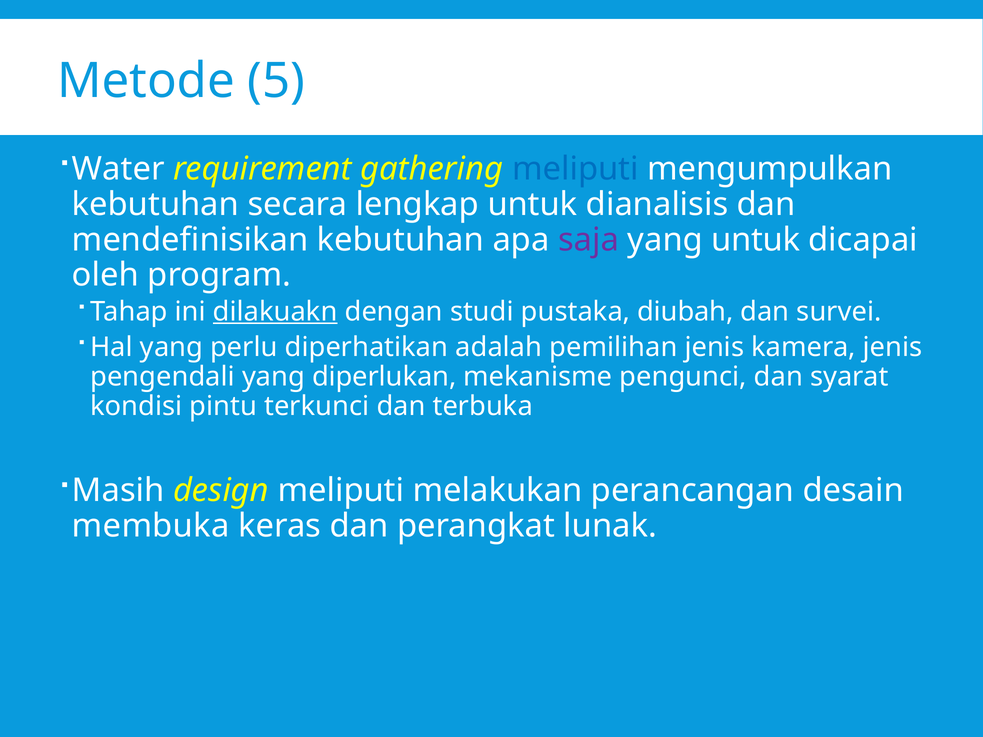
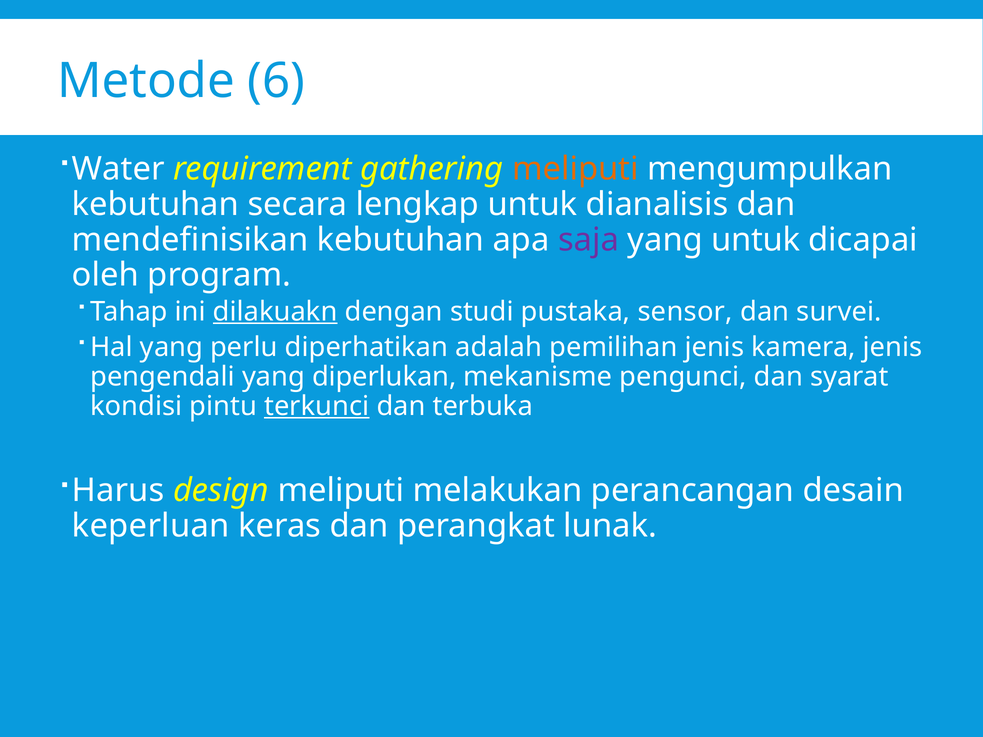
5: 5 -> 6 (276, 81)
meliputi colour: blue -> orange (575, 169)
diubah: diubah -> sensor (685, 312)
terkunci underline: none -> present (317, 406)
Masih: Masih -> Harus (118, 491)
membuka: membuka -> keperluan (151, 526)
